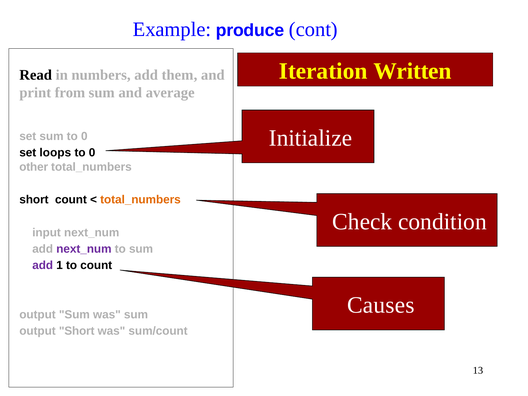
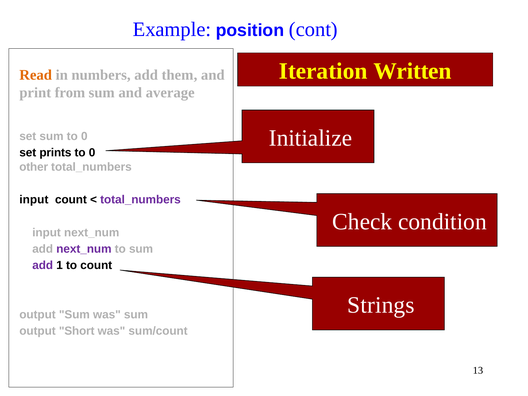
produce: produce -> position (250, 31)
Read colour: black -> orange (36, 75)
loops: loops -> prints (55, 153)
short: short -> input (34, 200)
total_numbers colour: orange -> purple (140, 200)
Causes: Causes -> Strings (381, 305)
